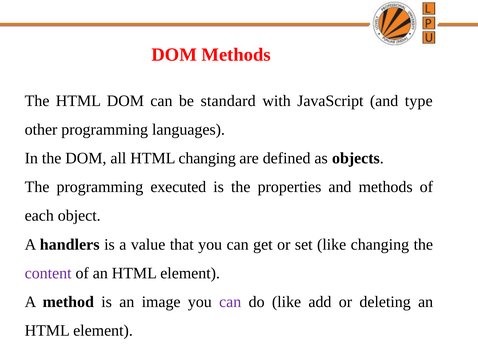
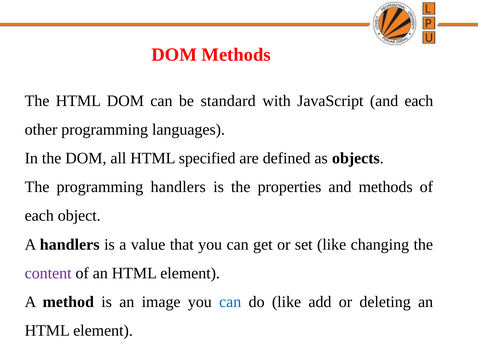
and type: type -> each (419, 101)
HTML changing: changing -> specified (207, 158)
programming executed: executed -> handlers (178, 187)
can colour: purple -> blue (230, 301)
